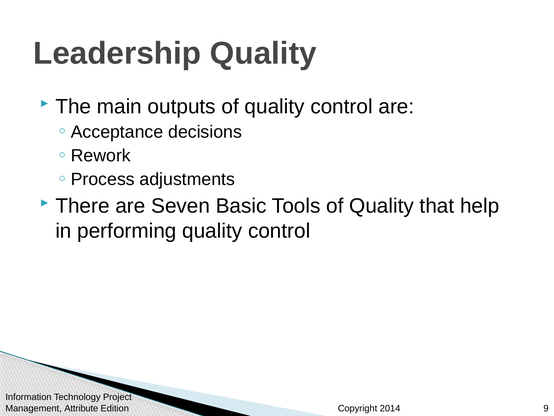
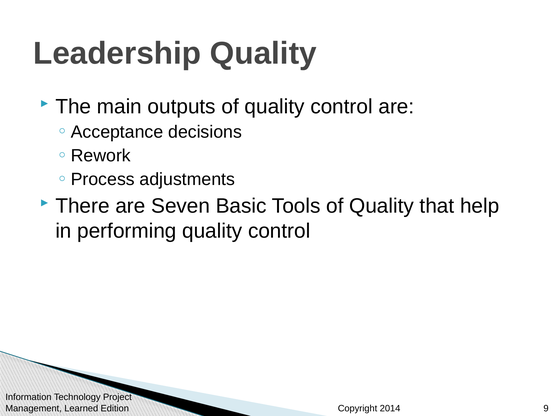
Attribute: Attribute -> Learned (81, 408)
